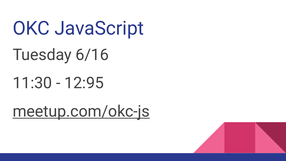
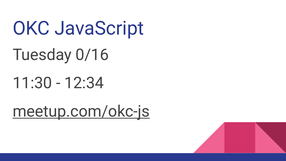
6/16: 6/16 -> 0/16 (92, 55)
12:95: 12:95 -> 12:34 (84, 83)
